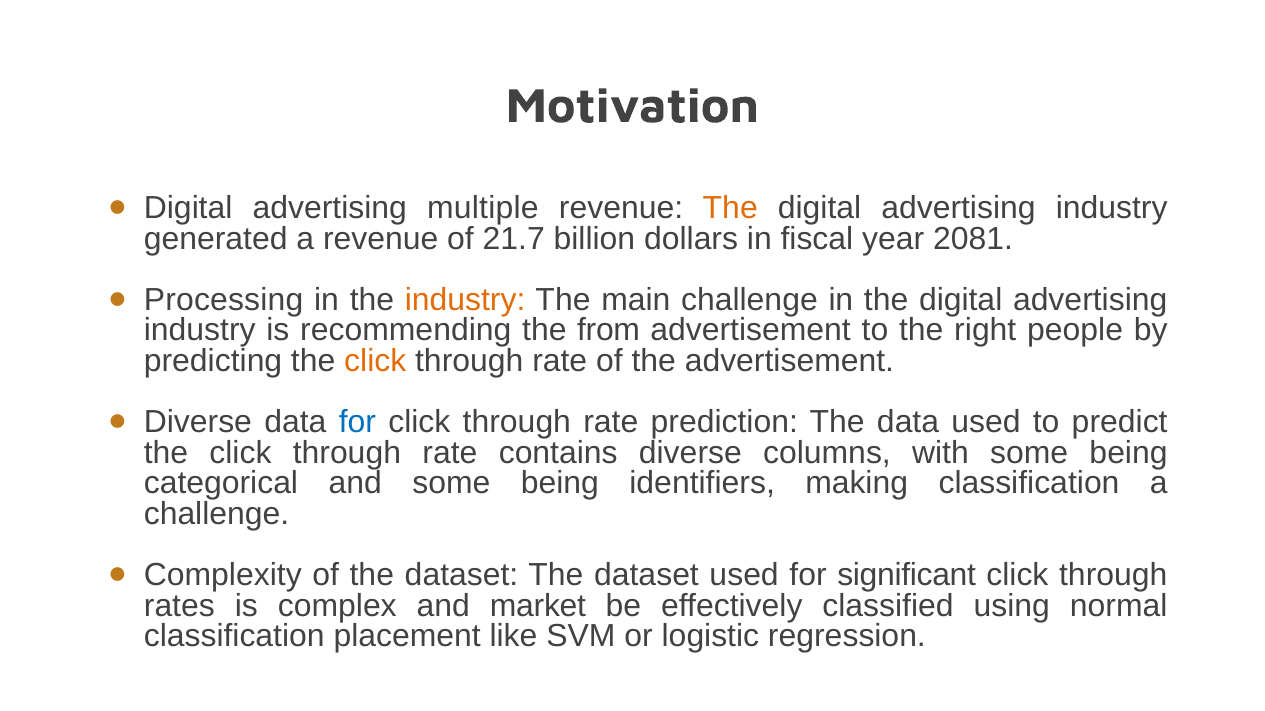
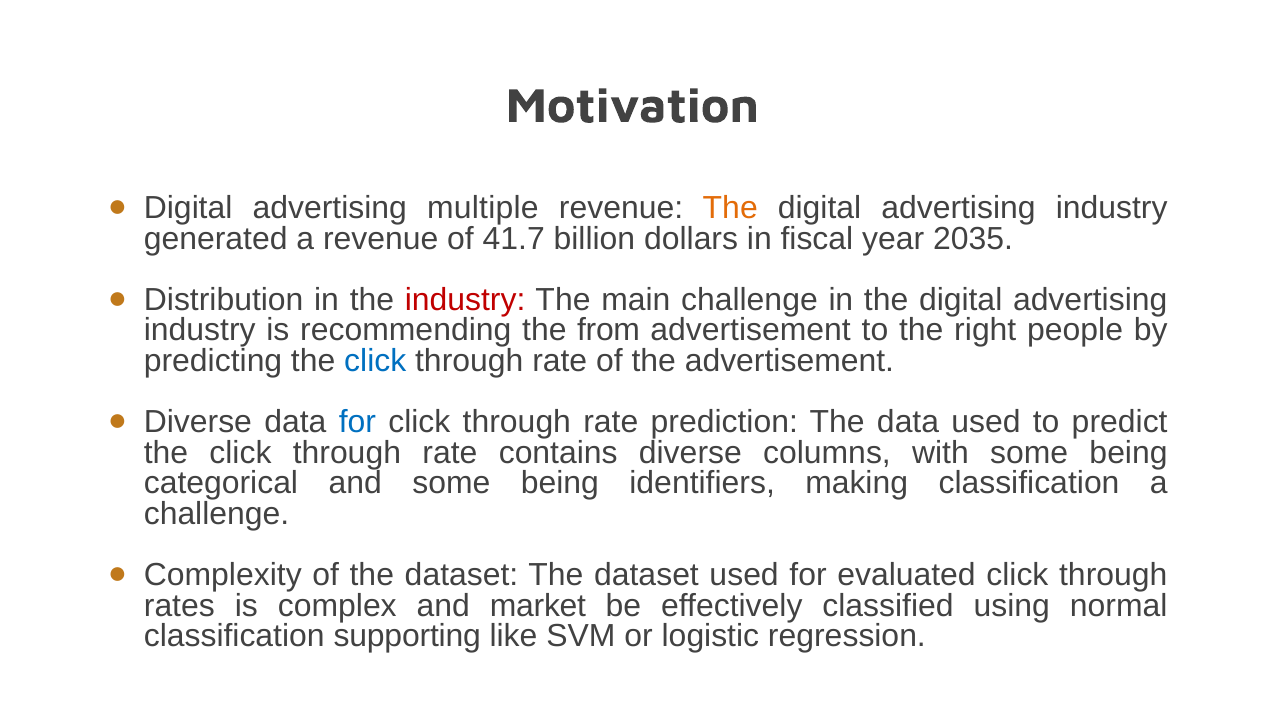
21.7: 21.7 -> 41.7 (514, 239)
2081: 2081 -> 2035 (973, 239)
Processing: Processing -> Distribution (224, 300)
industry colour: orange -> red (465, 300)
click colour: orange -> blue (375, 361)
significant: significant -> evaluated (906, 576)
placement: placement -> supporting (407, 637)
